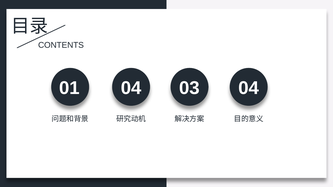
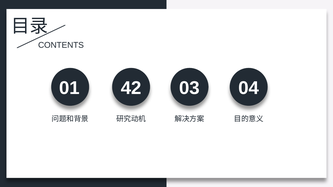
01 04: 04 -> 42 (131, 88)
